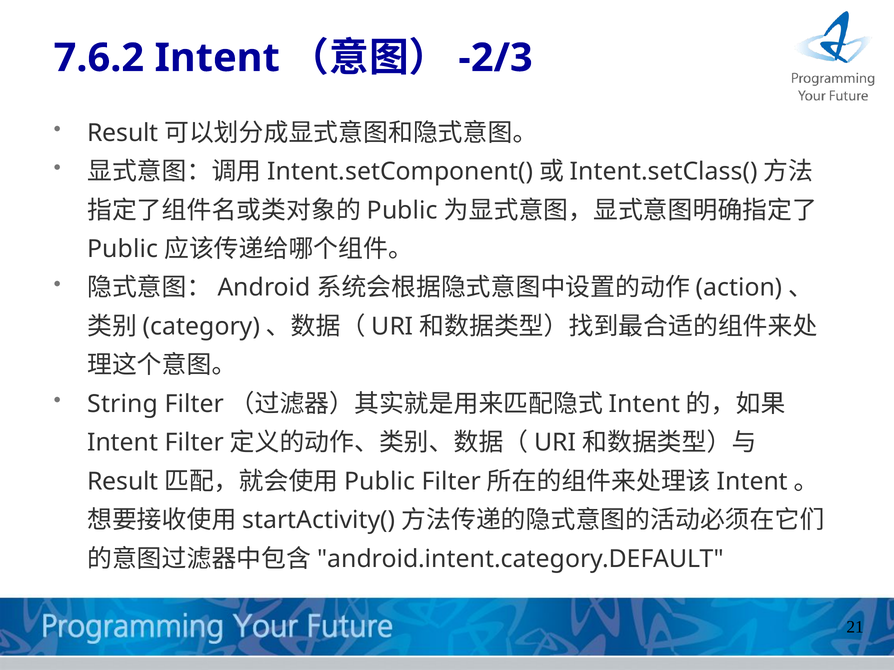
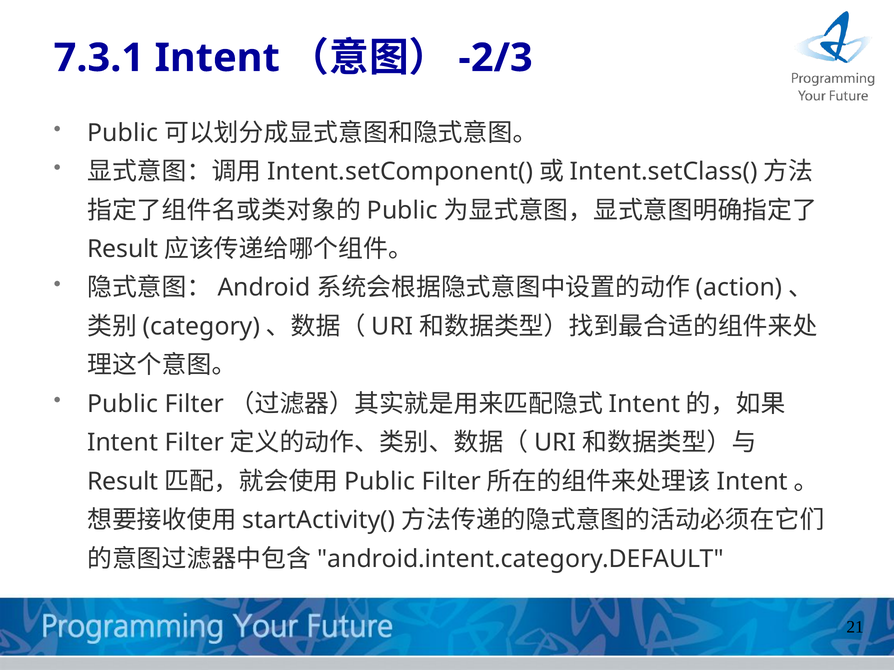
7.6.2: 7.6.2 -> 7.3.1 (99, 58)
Result: Result -> Public (123, 133)
Public: Public -> Result (123, 249)
String: String -> Public (123, 404)
